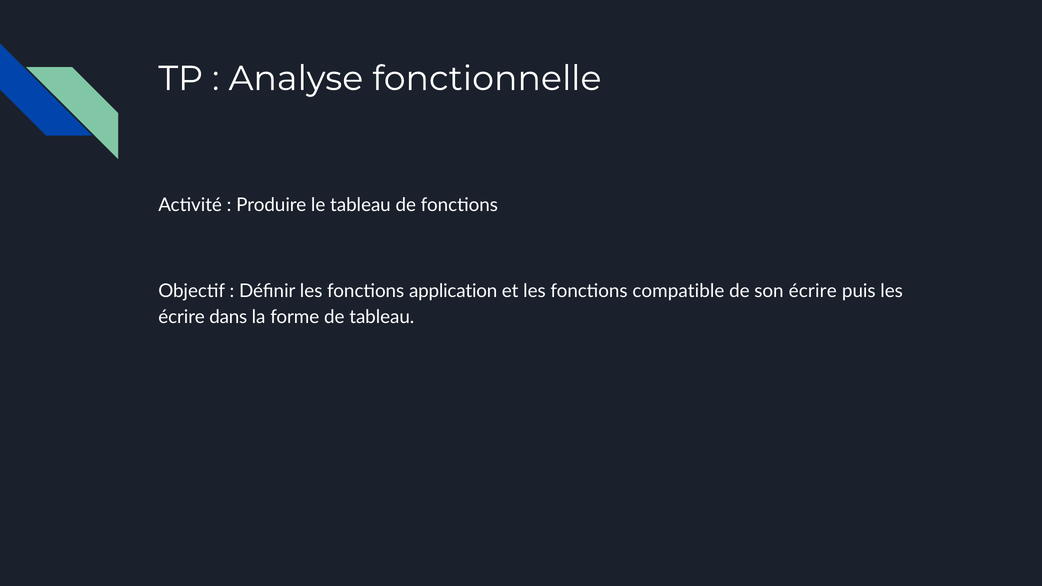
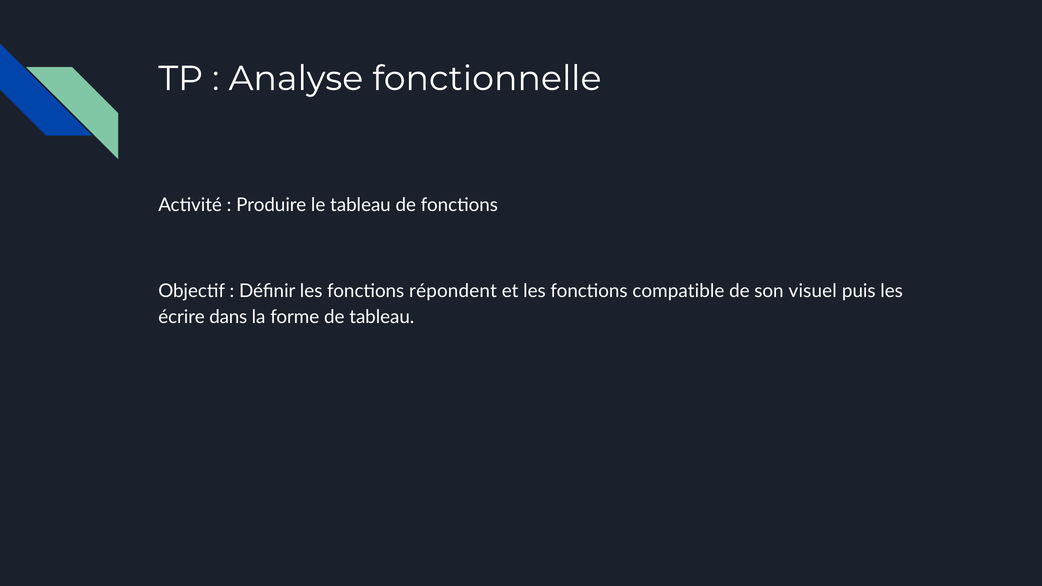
application: application -> répondent (453, 291)
son écrire: écrire -> visuel (813, 291)
